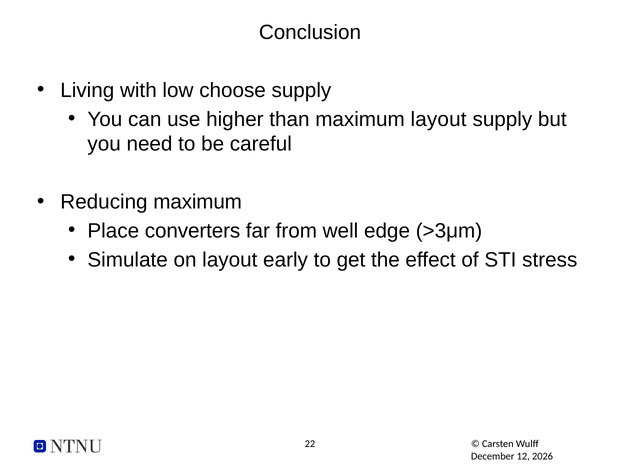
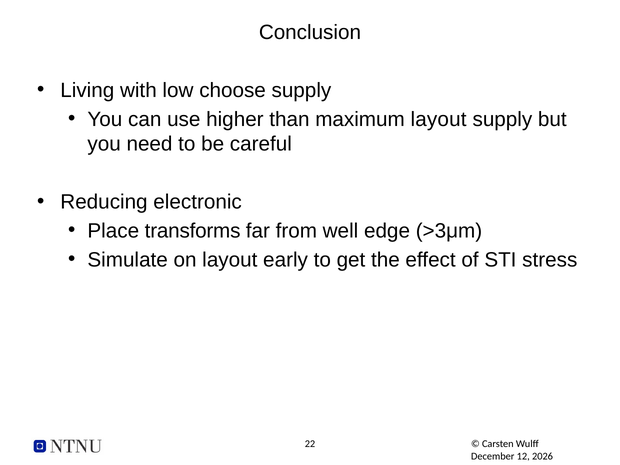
Reducing maximum: maximum -> electronic (198, 202)
converters: converters -> transforms (193, 231)
